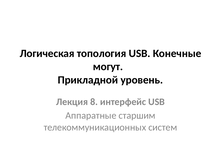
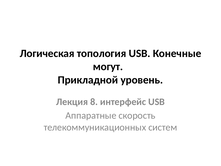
старшим: старшим -> скорость (137, 115)
